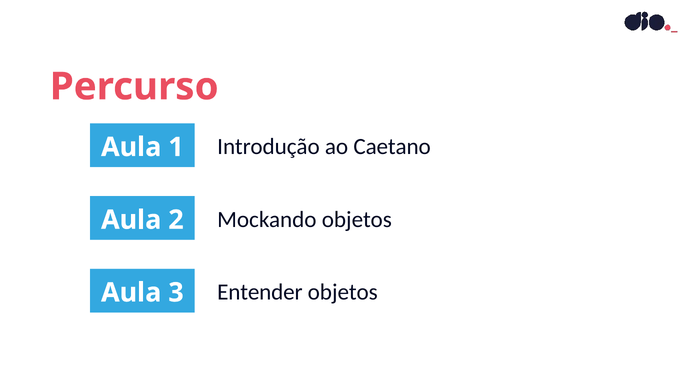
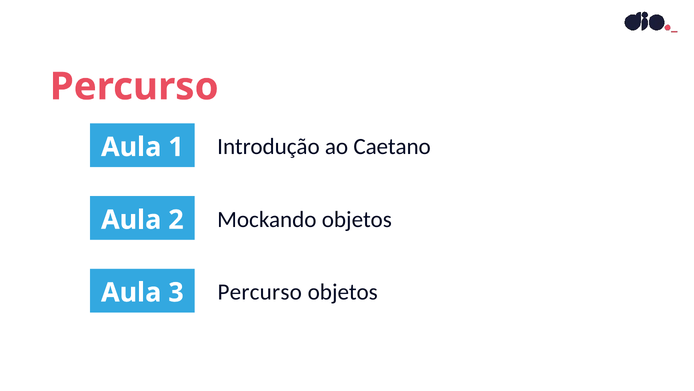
3 Entender: Entender -> Percurso (260, 292)
